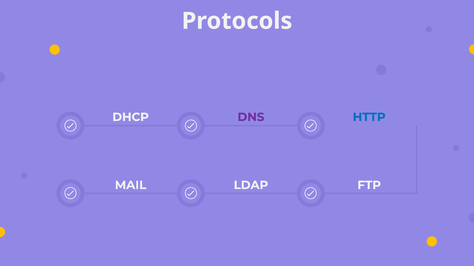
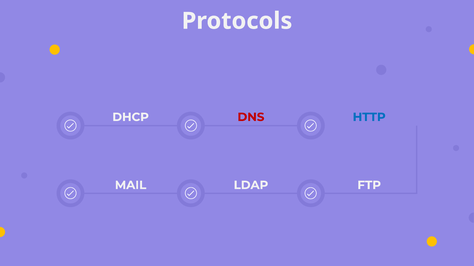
DNS colour: purple -> red (251, 117)
